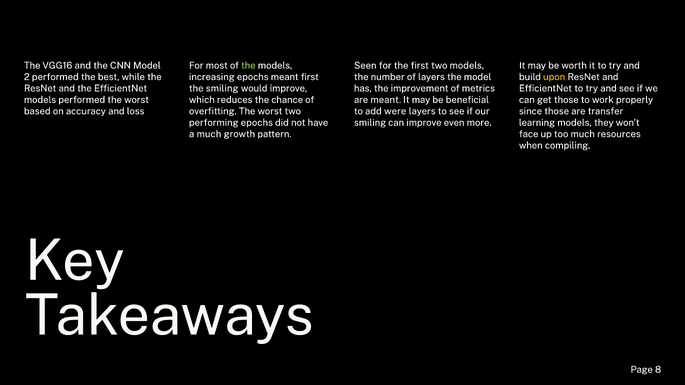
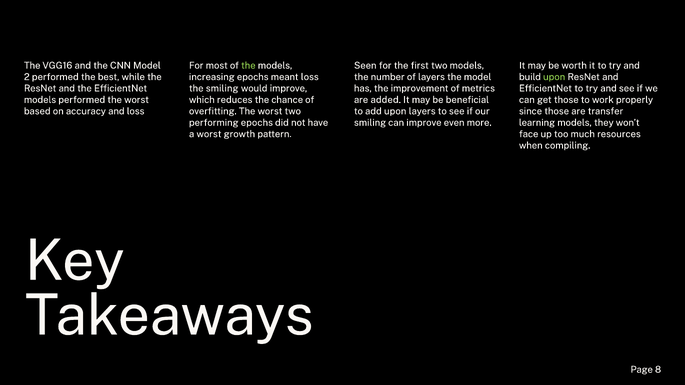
meant first: first -> loss (310, 77)
upon colour: yellow -> light green (554, 77)
are meant: meant -> added (386, 100)
add were: were -> upon (395, 111)
a much: much -> worst (209, 134)
